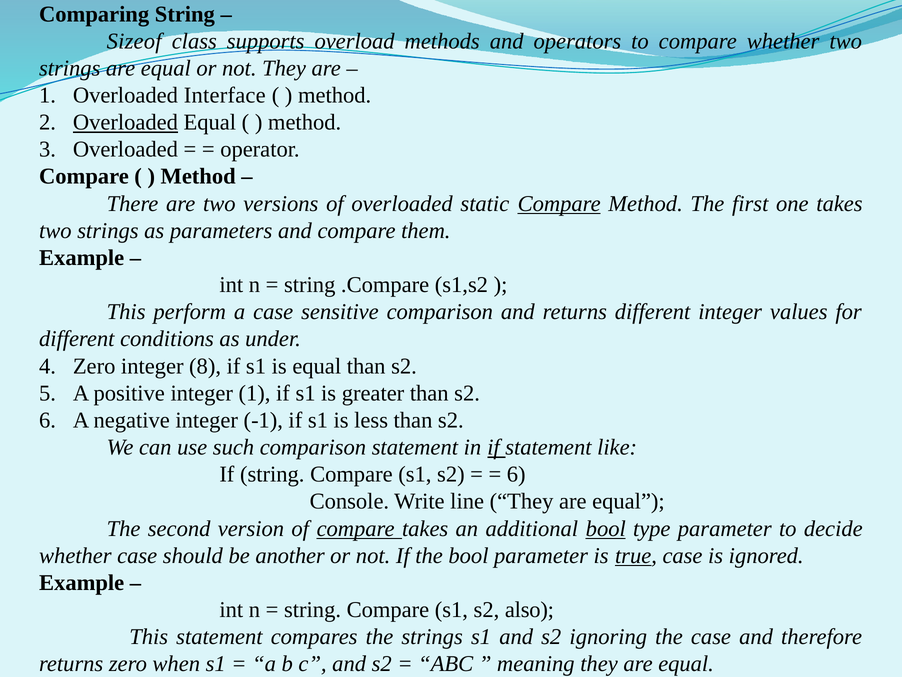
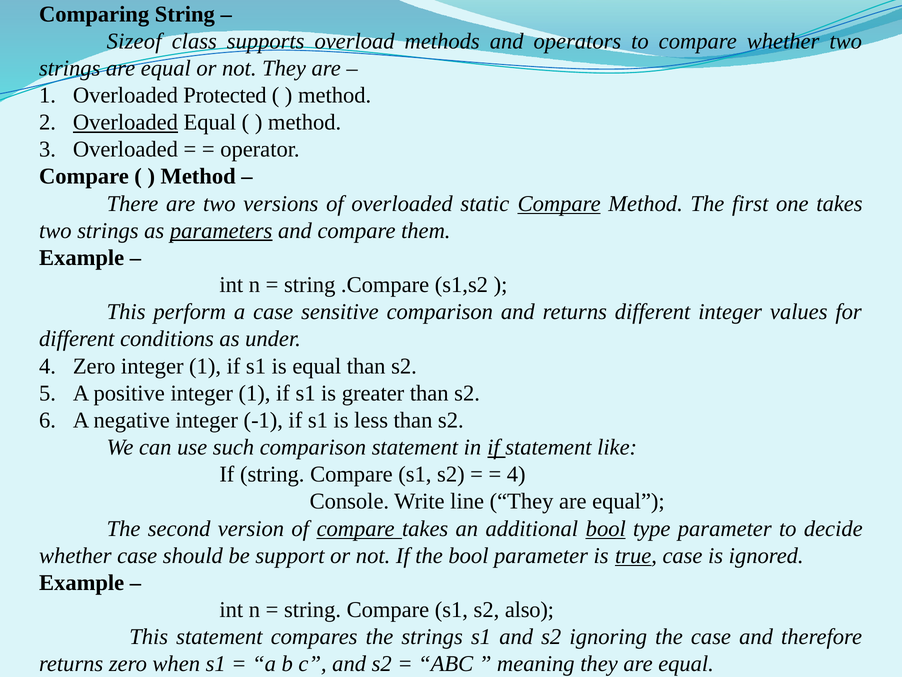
Interface: Interface -> Protected (225, 95)
parameters underline: none -> present (221, 231)
Zero integer 8: 8 -> 1 (205, 366)
6: 6 -> 4 (516, 474)
another: another -> support (290, 555)
